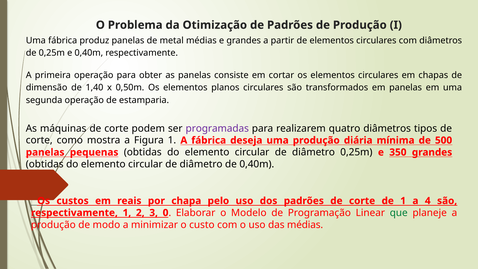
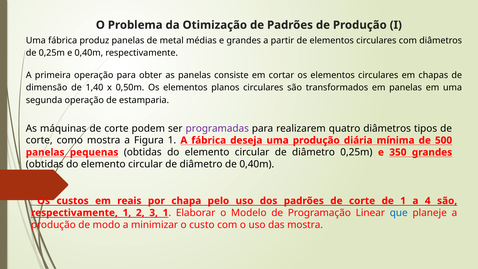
3 0: 0 -> 1 (166, 213)
que colour: green -> blue (399, 213)
das médias: médias -> mostra (305, 225)
